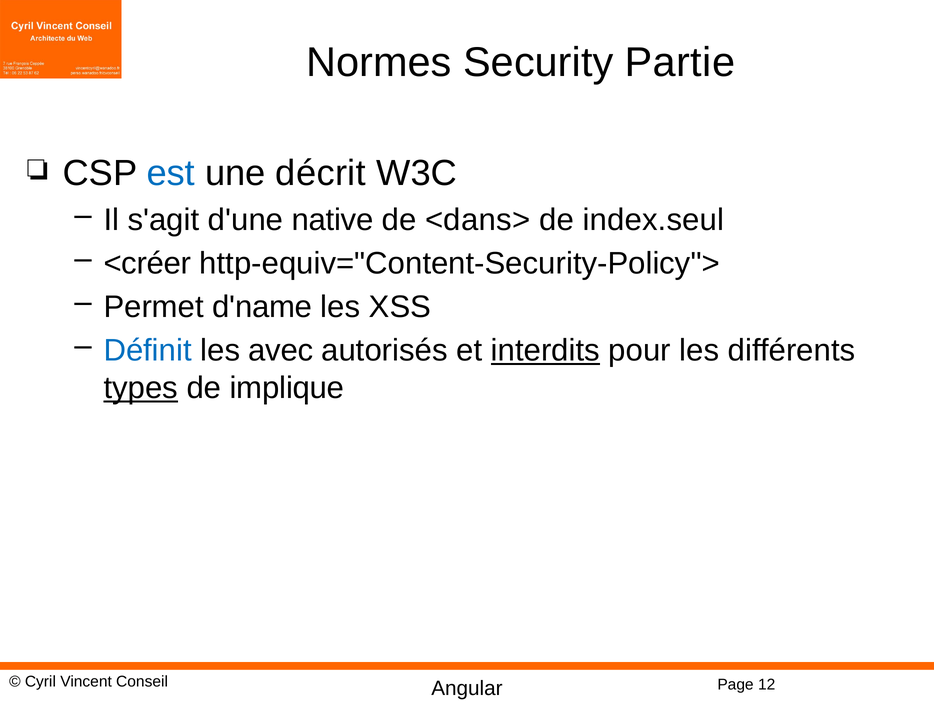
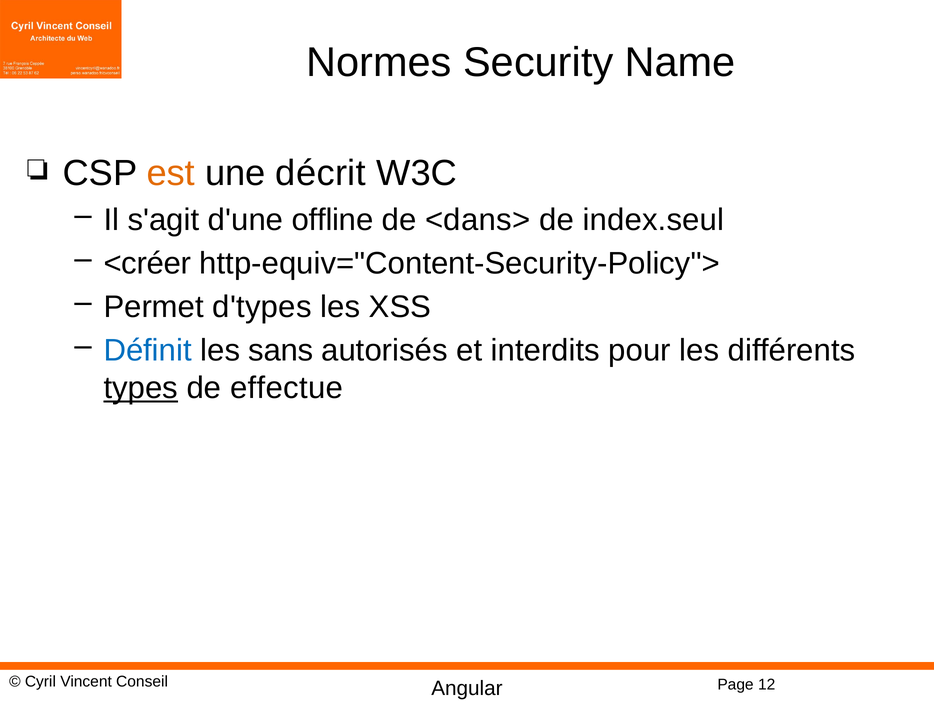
Partie: Partie -> Name (680, 63)
est colour: blue -> orange (171, 173)
native: native -> offline (333, 220)
d'name: d'name -> d'types (262, 307)
avec: avec -> sans (281, 350)
interdits underline: present -> none (545, 350)
implique: implique -> effectue (287, 388)
